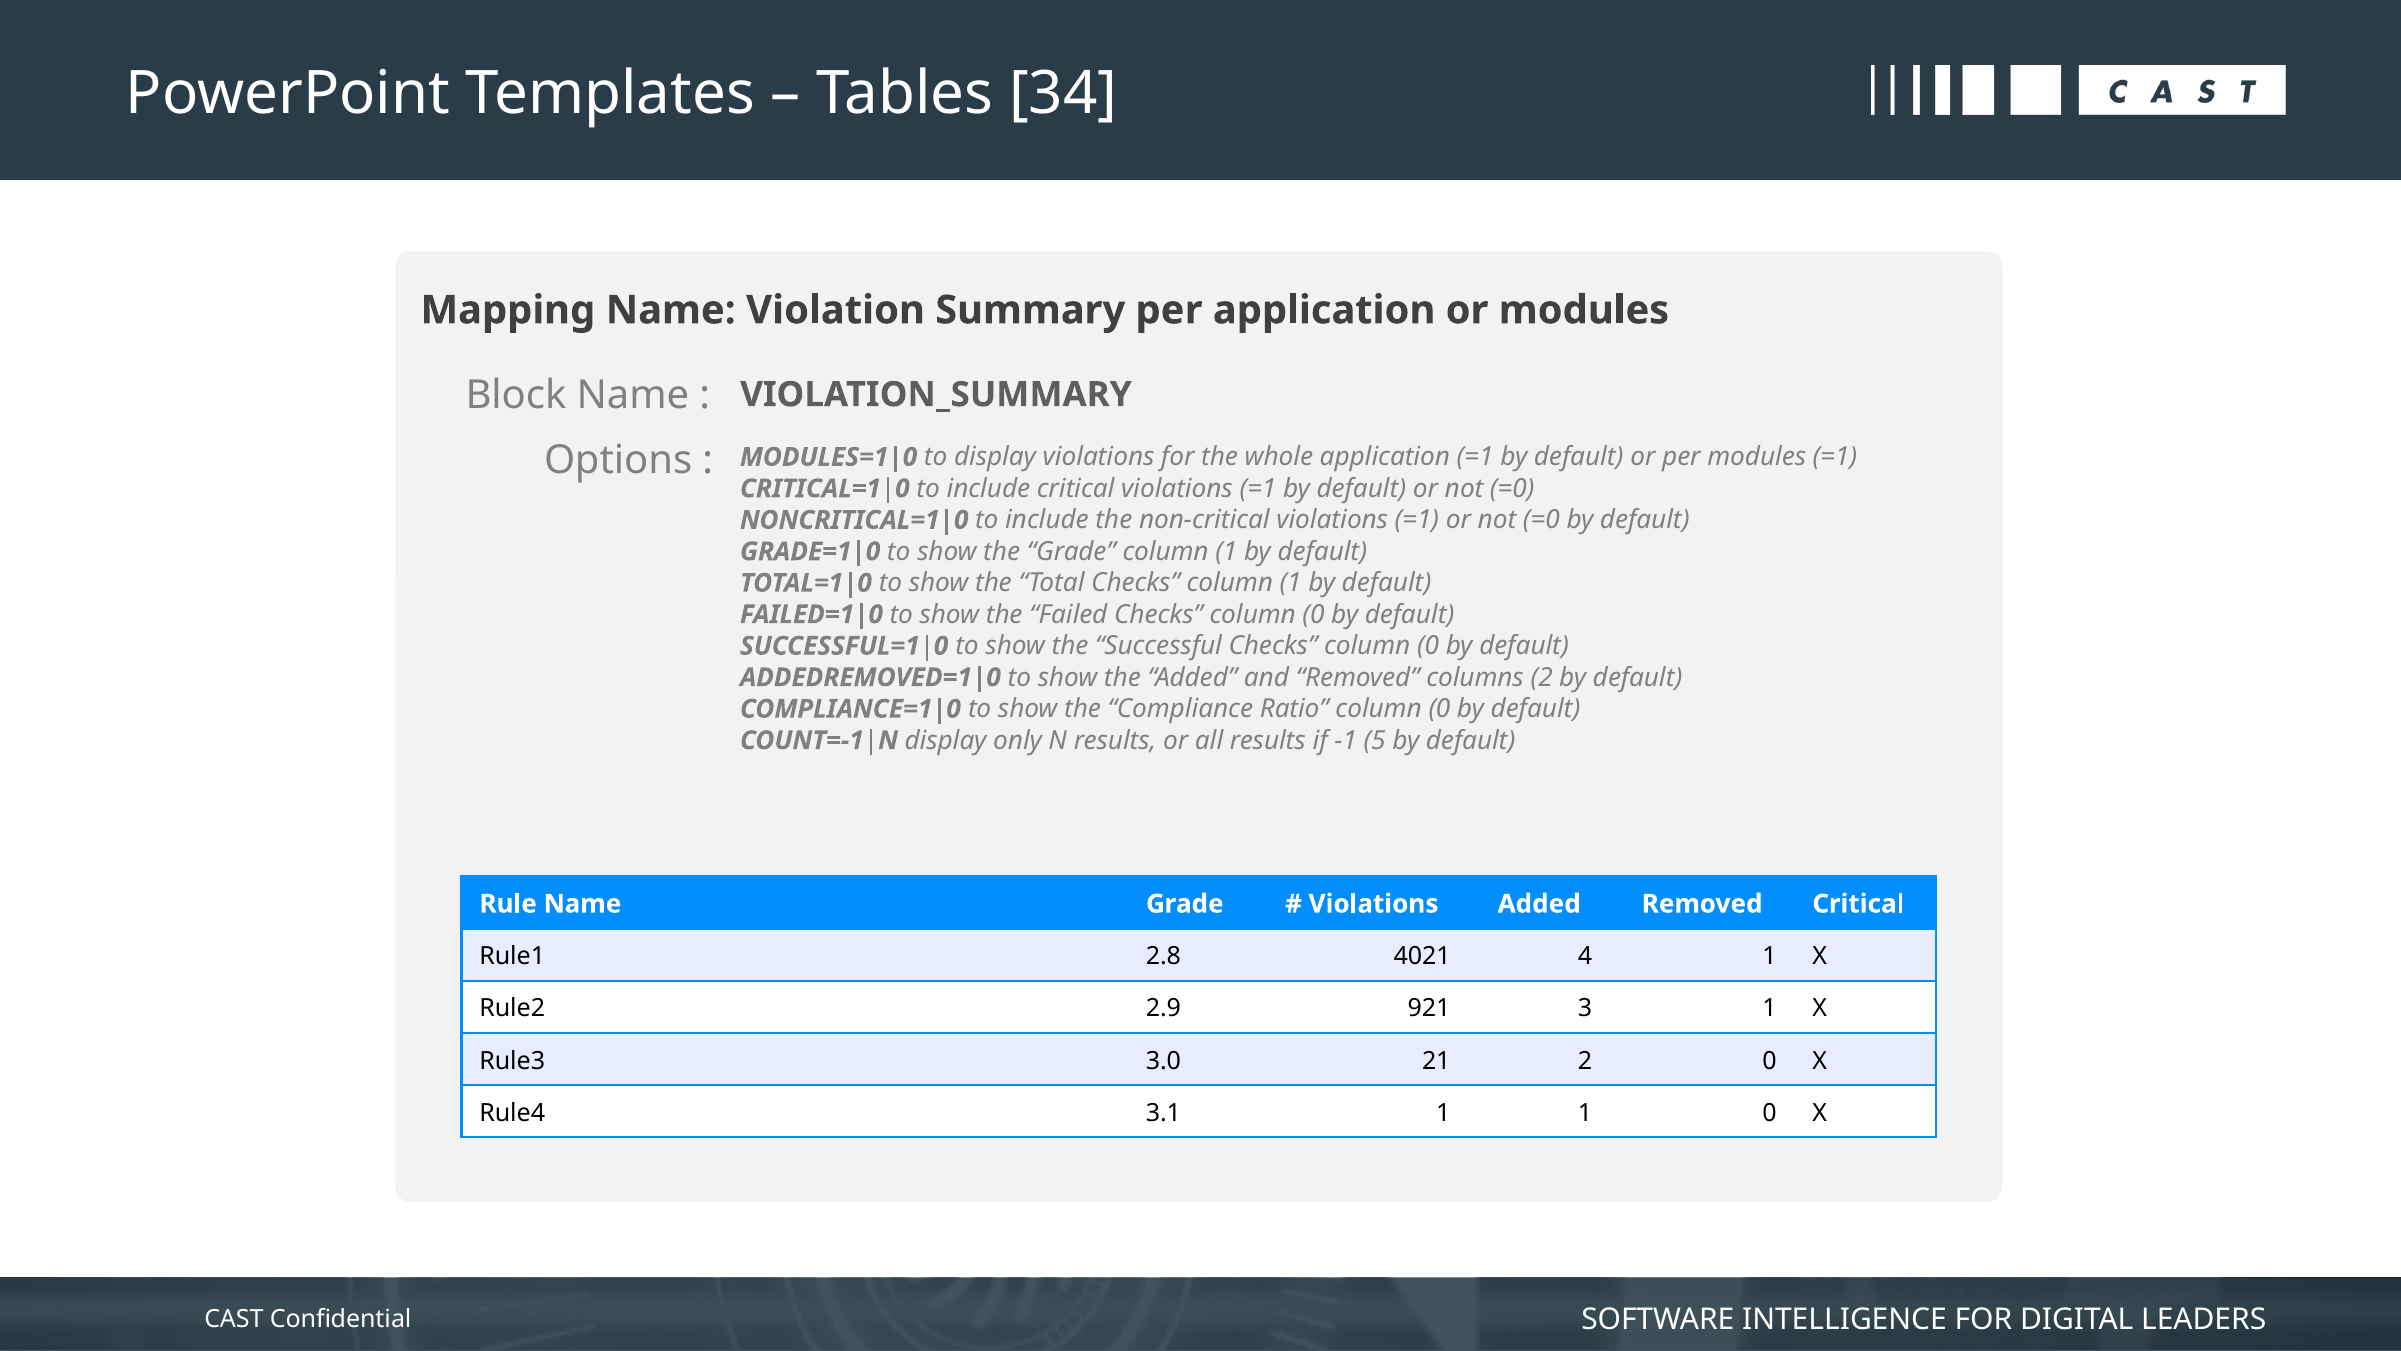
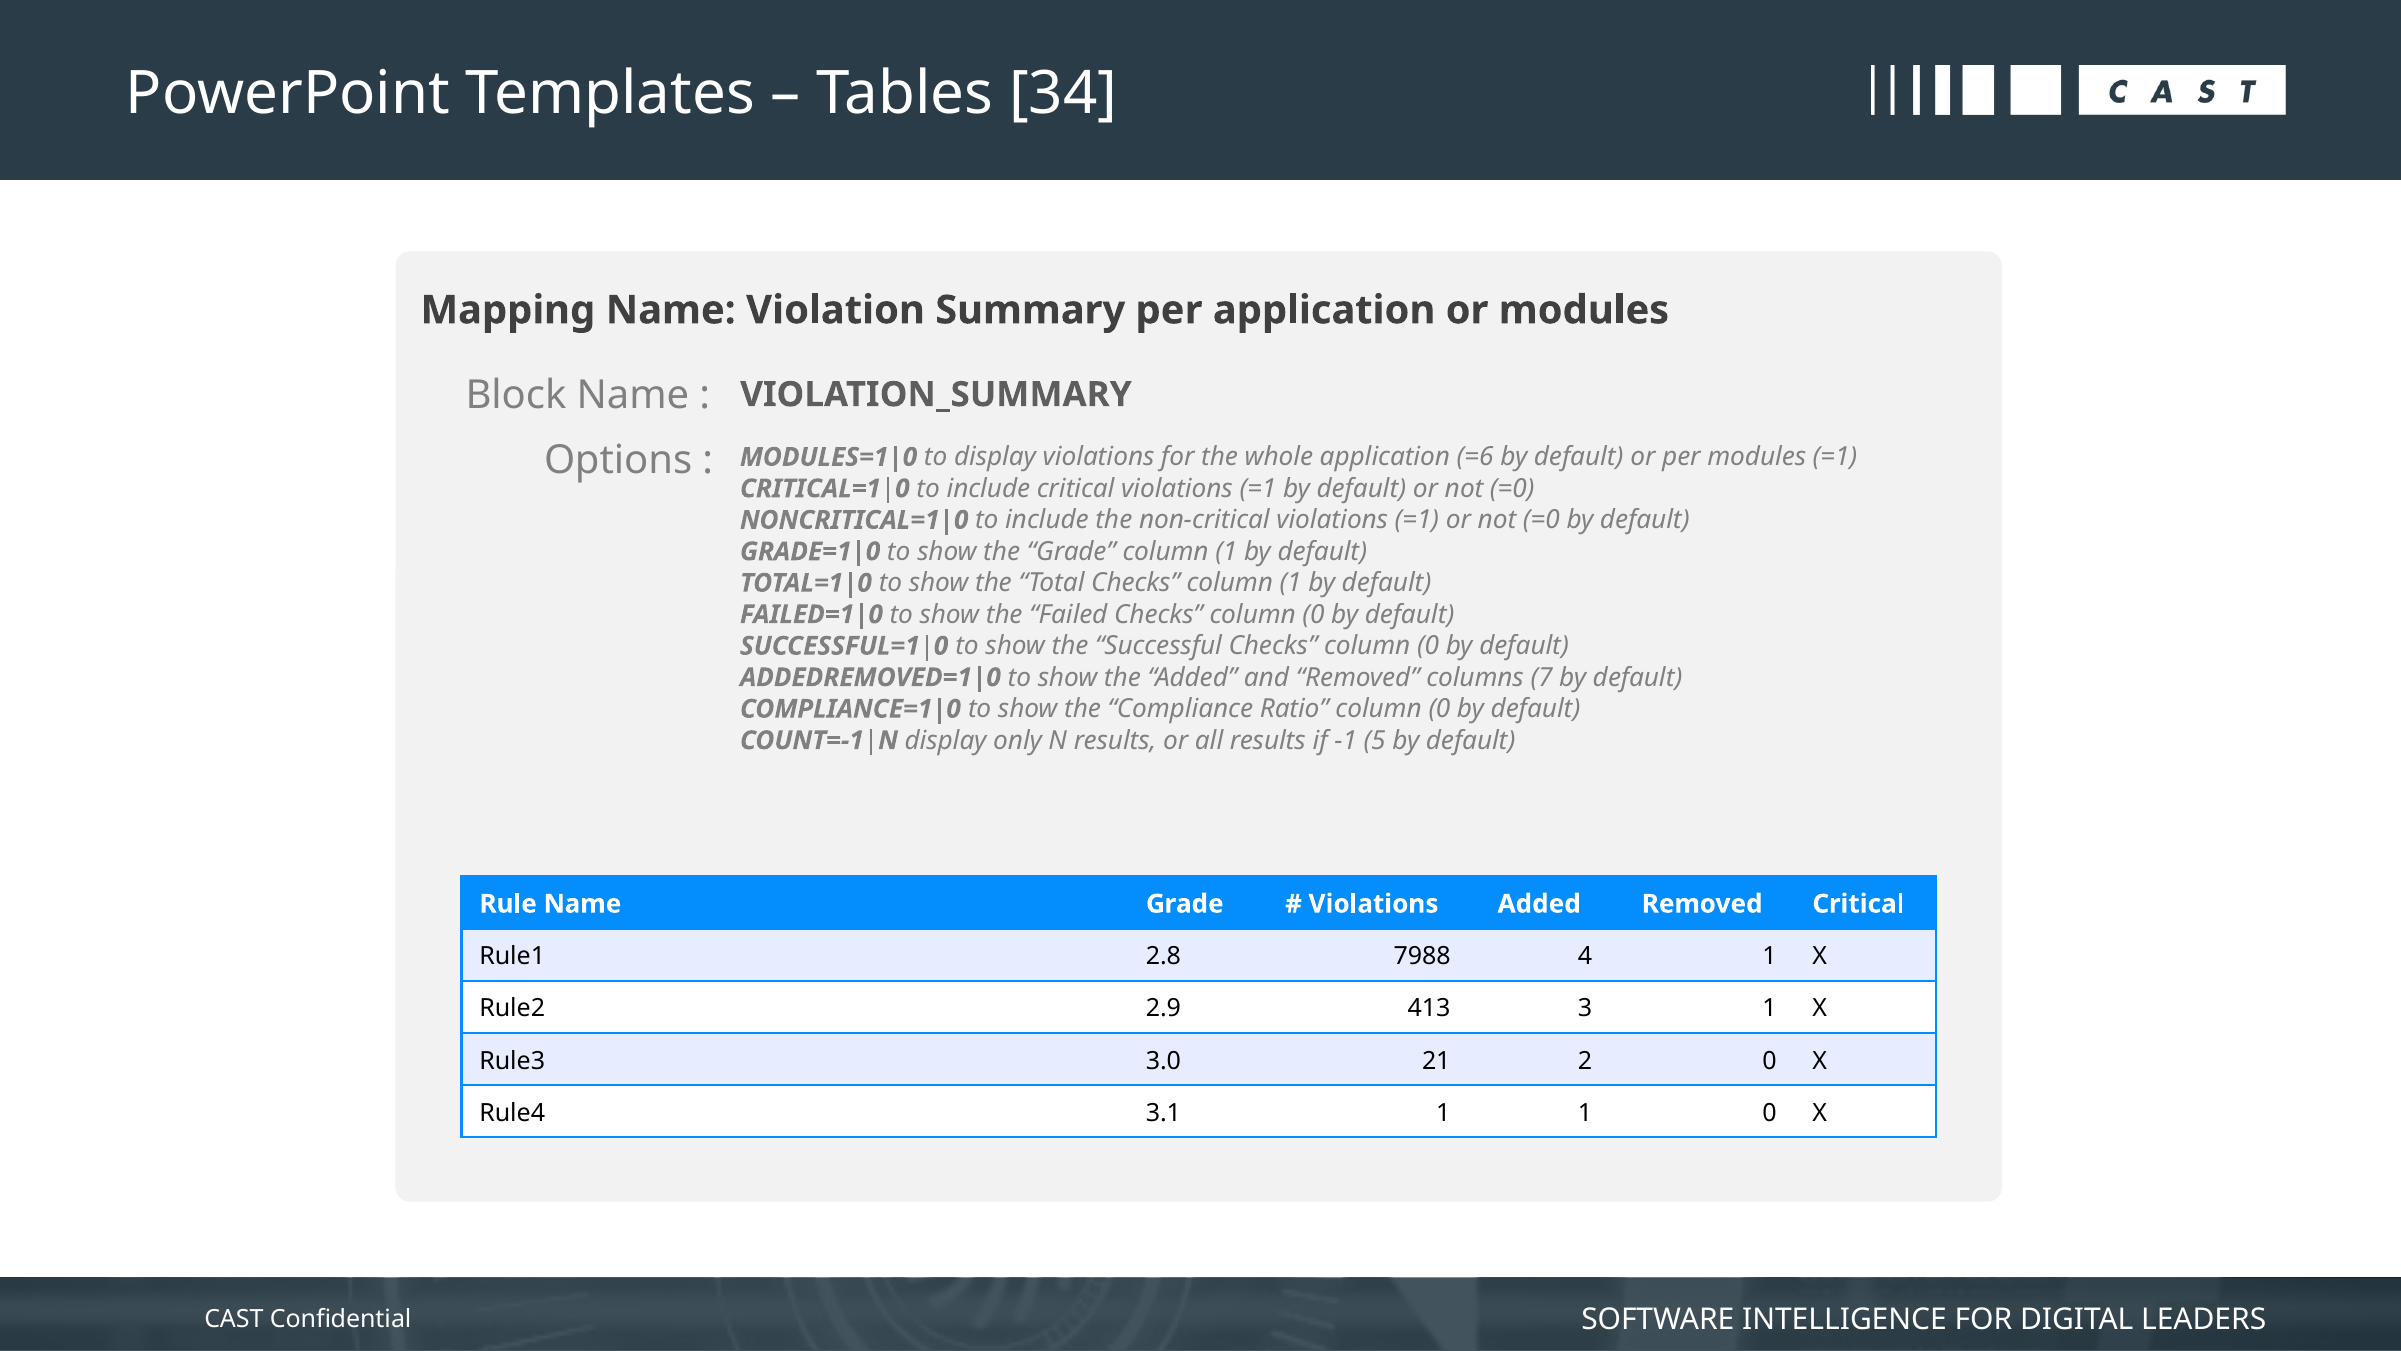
application =1: =1 -> =6 (1475, 457)
columns 2: 2 -> 7 (1542, 677)
4021: 4021 -> 7988 (1422, 956)
921: 921 -> 413 (1429, 1008)
